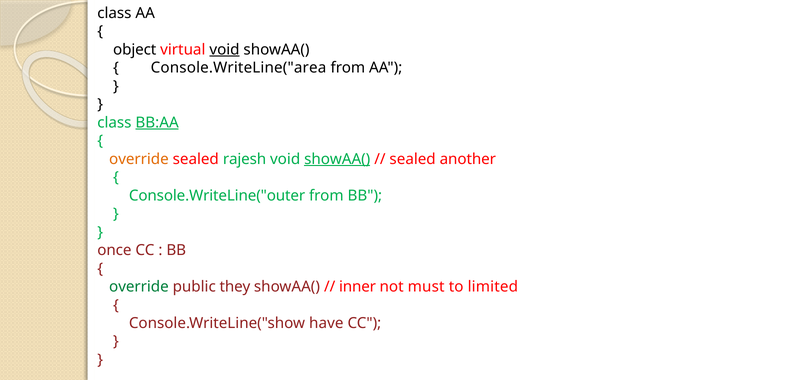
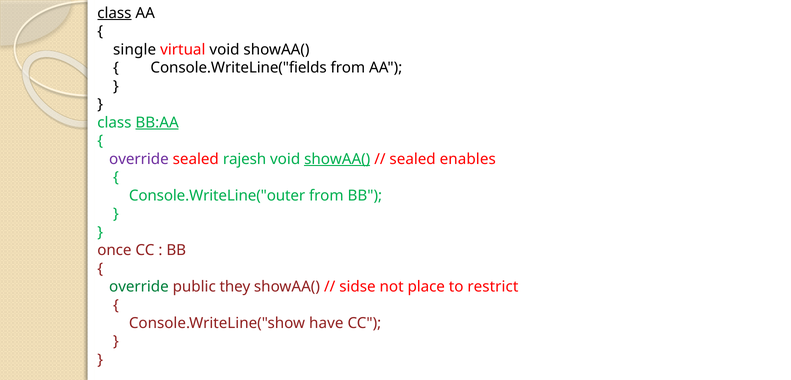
class underline: none -> present (114, 13)
object: object -> single (135, 50)
void underline: present -> none (224, 50)
Console.WriteLine("area: Console.WriteLine("area -> Console.WriteLine("fields (239, 68)
override colour: orange -> purple (139, 159)
another: another -> enables (468, 159)
inner: inner -> sidse (357, 287)
must: must -> place (426, 287)
limited: limited -> restrict (493, 287)
